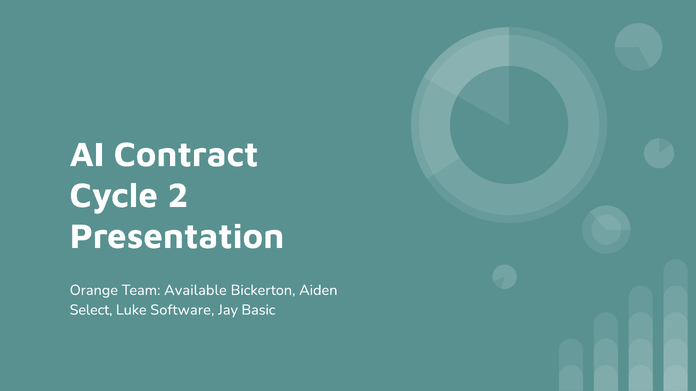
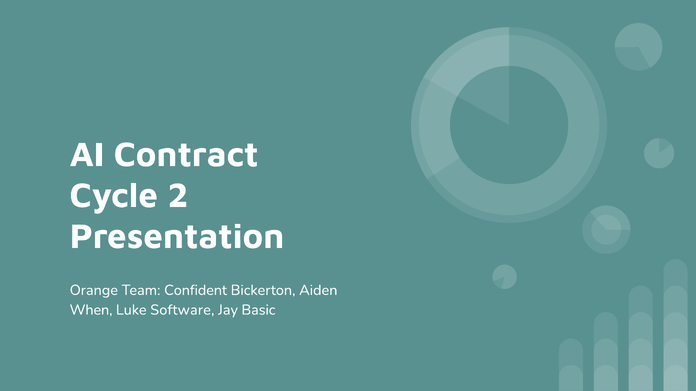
Available: Available -> Confident (196, 291)
Select: Select -> When (91, 310)
